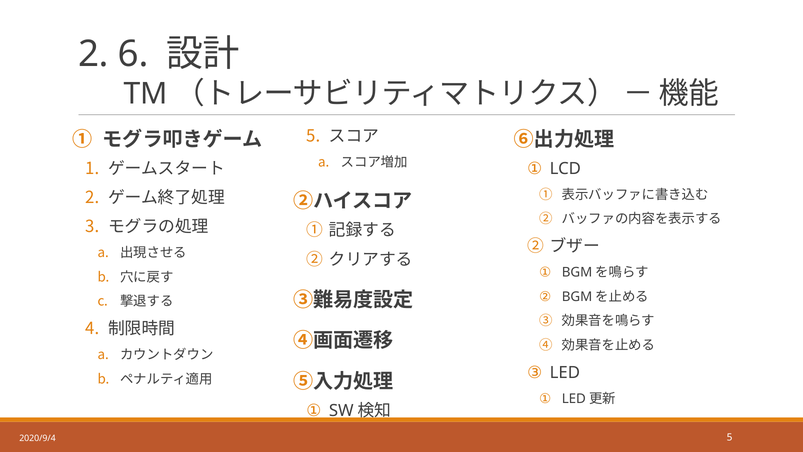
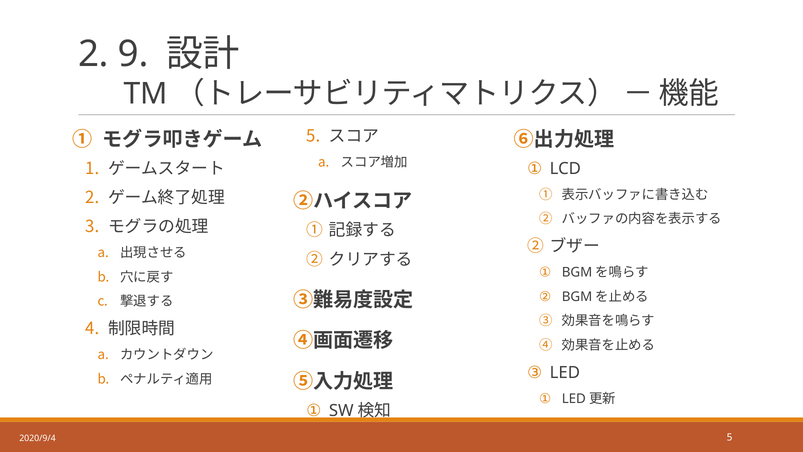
6: 6 -> 9 (133, 54)
